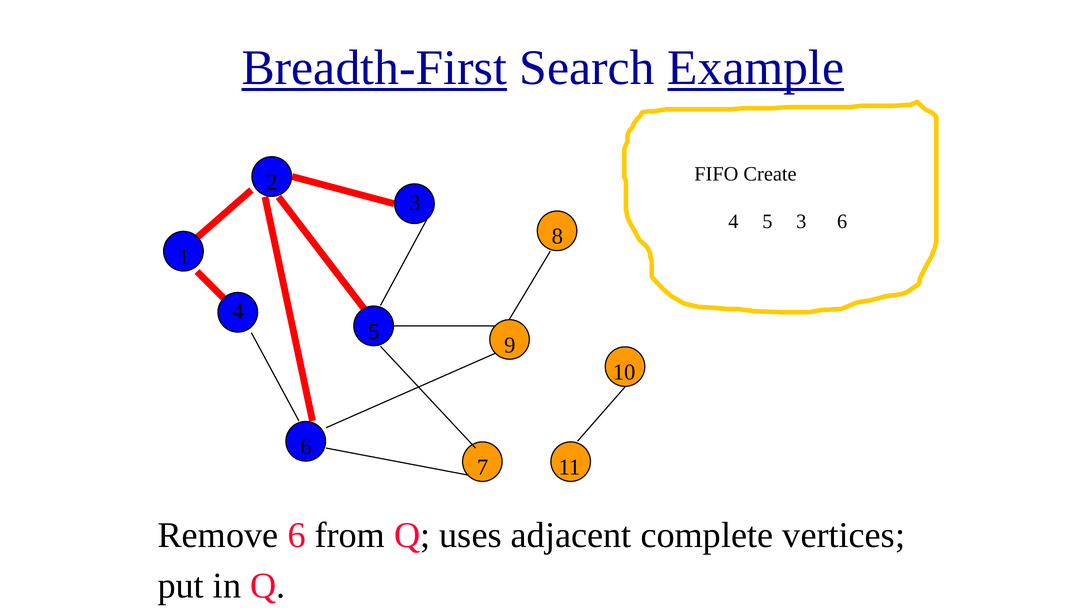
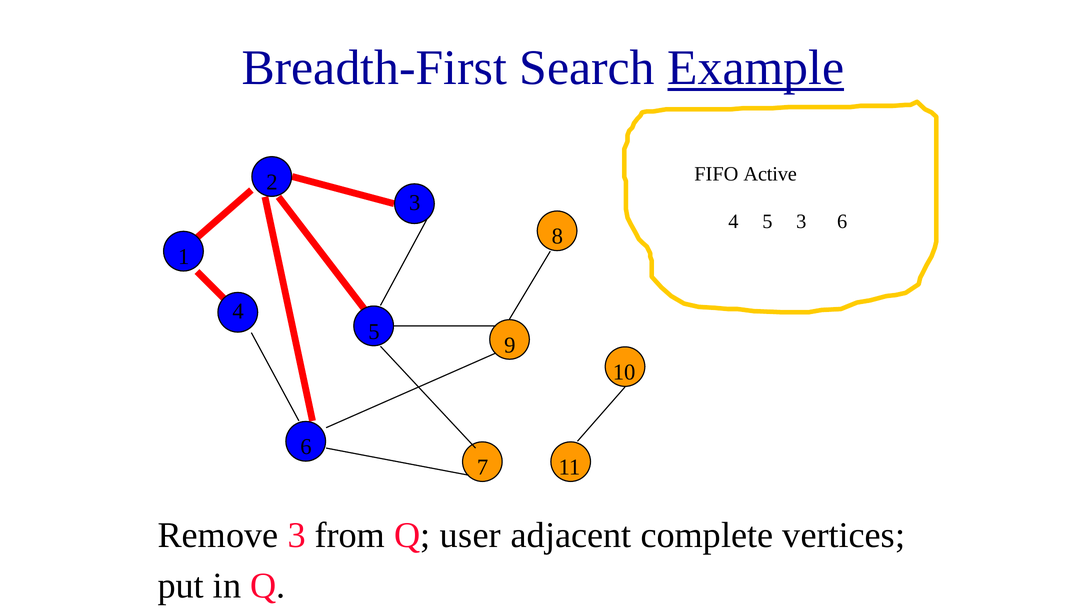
Breadth-First underline: present -> none (374, 68)
Create: Create -> Active (770, 174)
Remove 6: 6 -> 3 (297, 536)
uses: uses -> user (470, 536)
